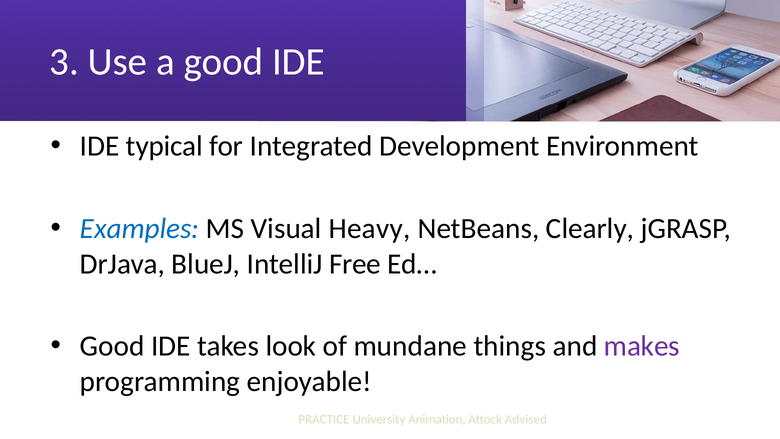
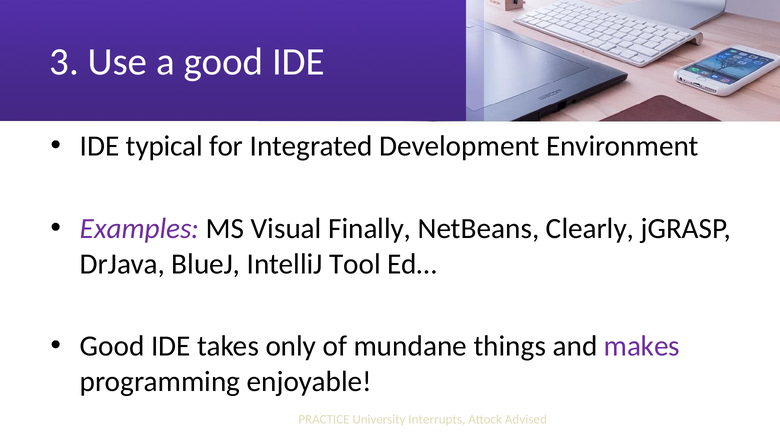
Examples colour: blue -> purple (140, 229)
Heavy: Heavy -> Finally (370, 229)
Free: Free -> Tool (355, 264)
look: look -> only (291, 346)
Animation: Animation -> Interrupts (437, 419)
